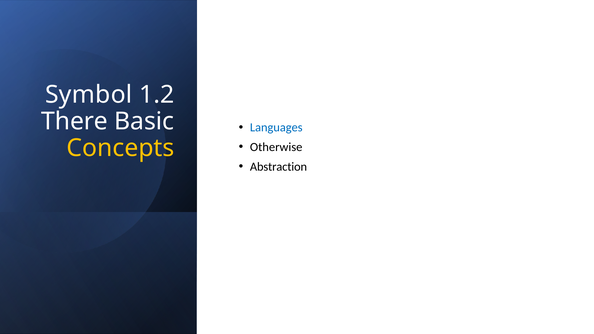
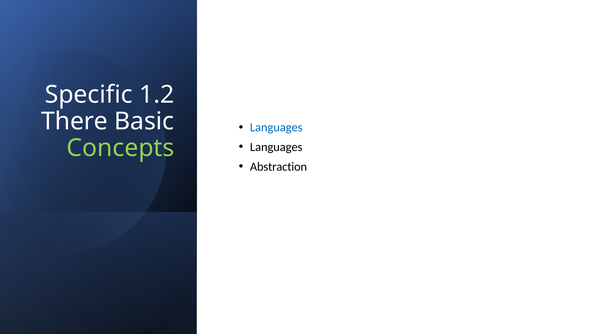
Symbol: Symbol -> Specific (89, 95)
Otherwise: Otherwise -> Languages (276, 147)
Concepts colour: yellow -> light green (120, 148)
